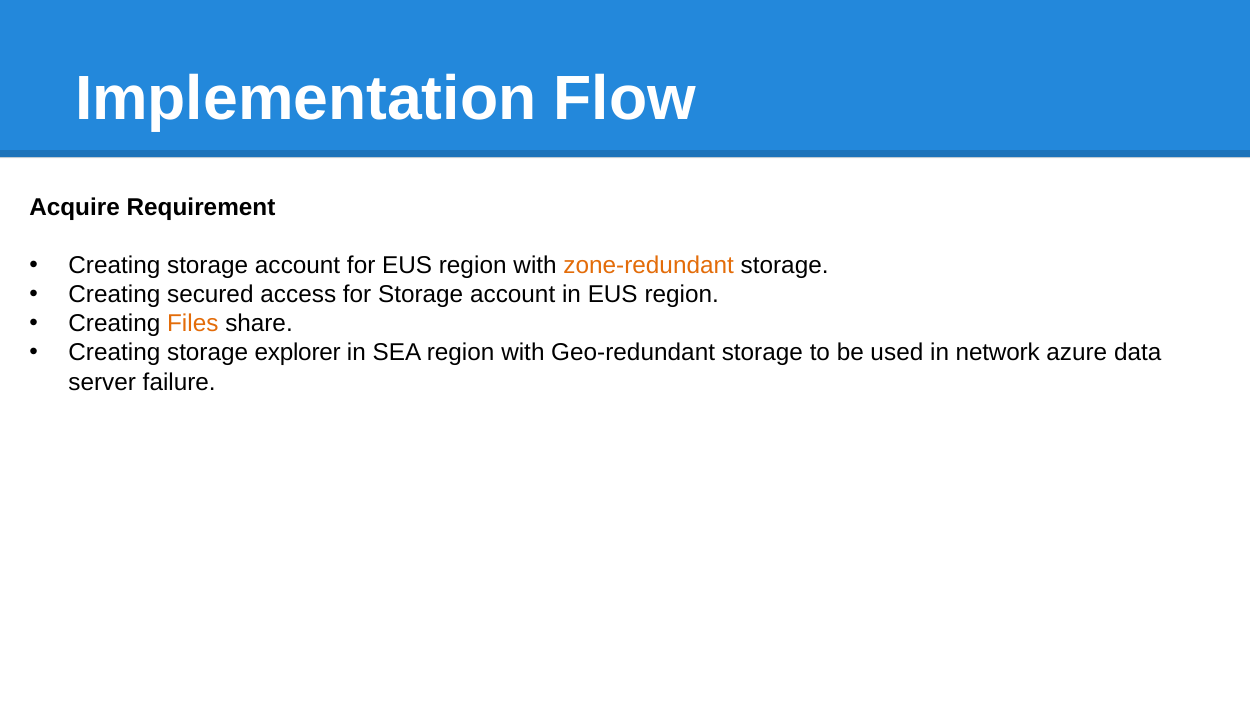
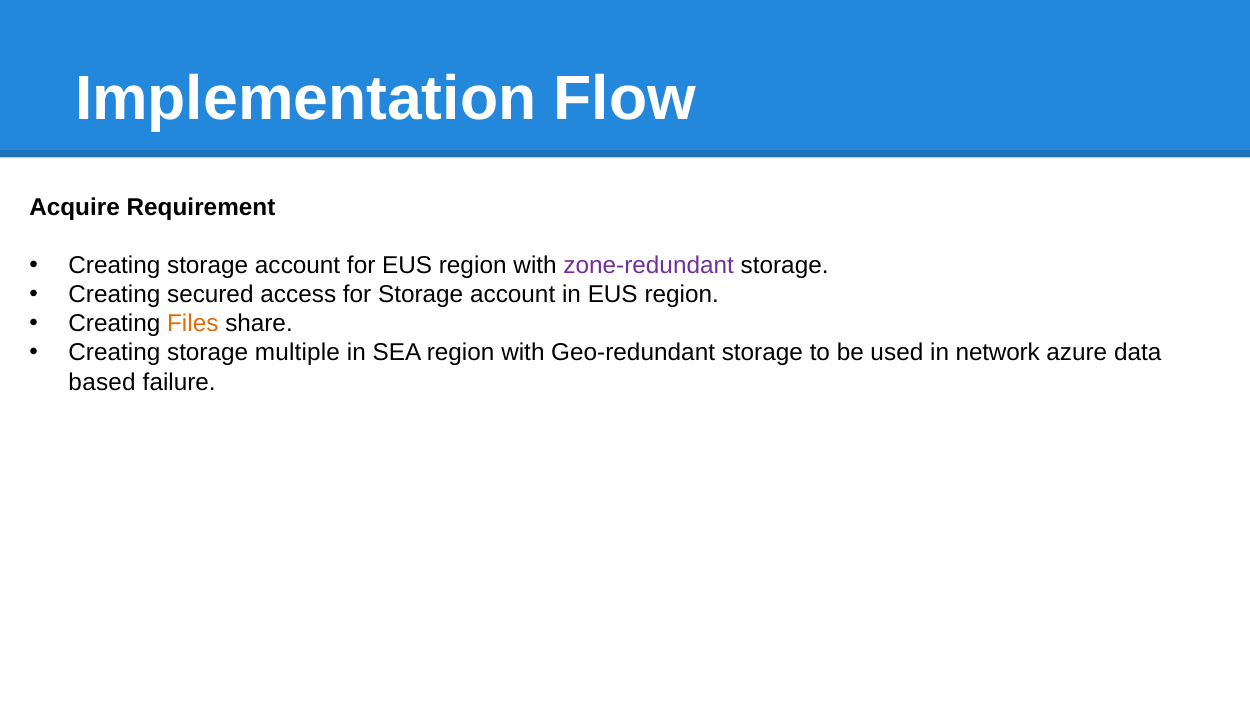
zone-redundant colour: orange -> purple (649, 265)
explorer: explorer -> multiple (297, 353)
server: server -> based (102, 382)
